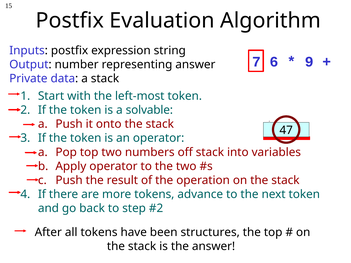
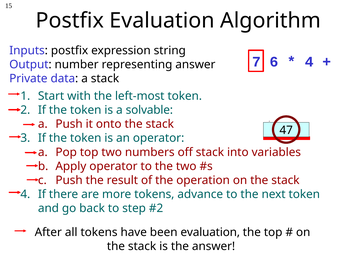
9: 9 -> 4 (309, 62)
been structures: structures -> evaluation (210, 232)
